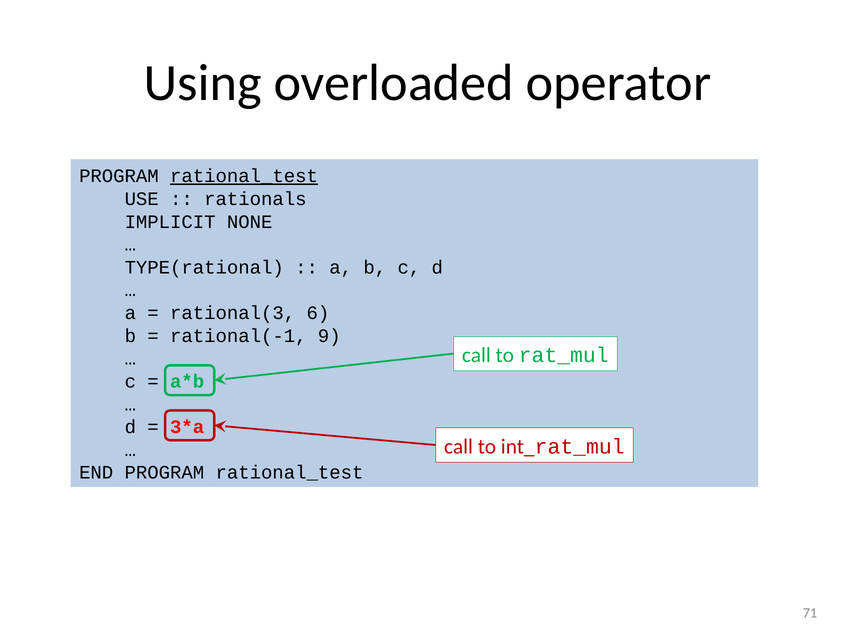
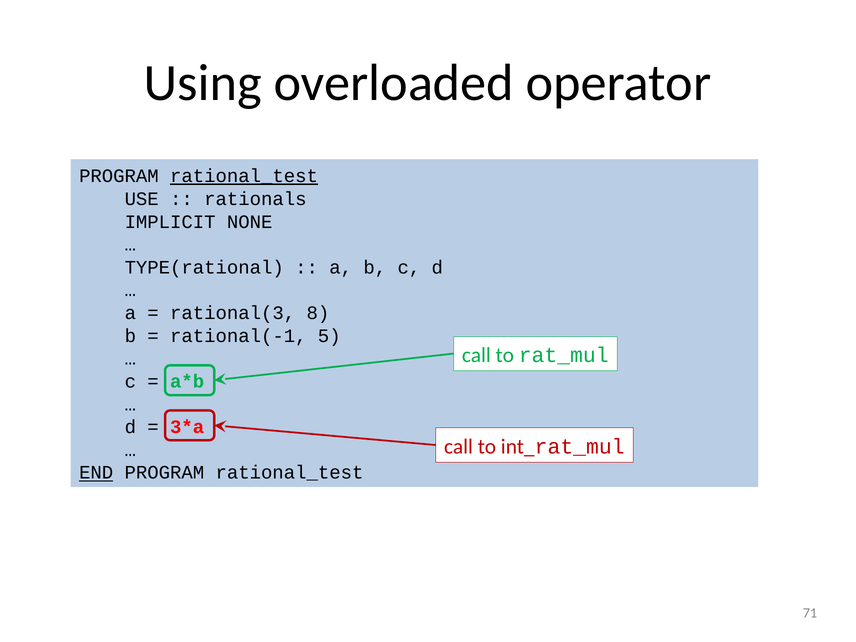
6: 6 -> 8 (318, 313)
9: 9 -> 5 (329, 336)
END underline: none -> present (96, 473)
